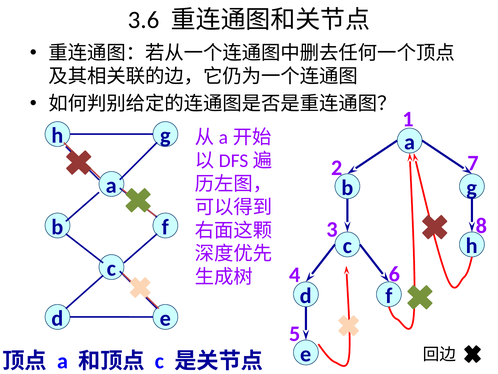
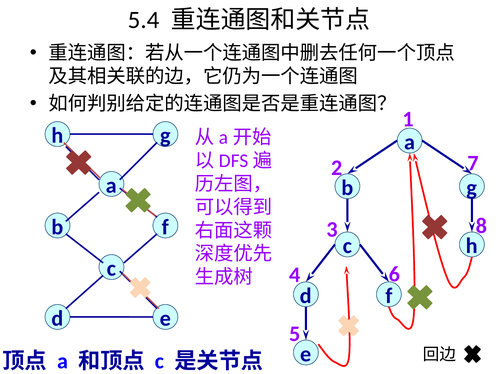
3.6: 3.6 -> 5.4 (144, 20)
